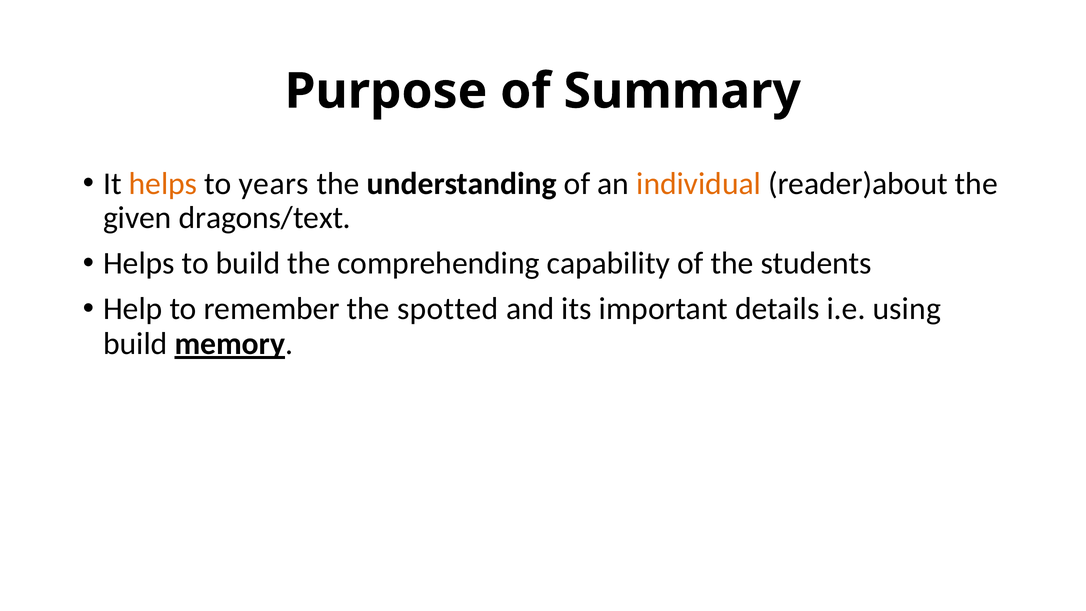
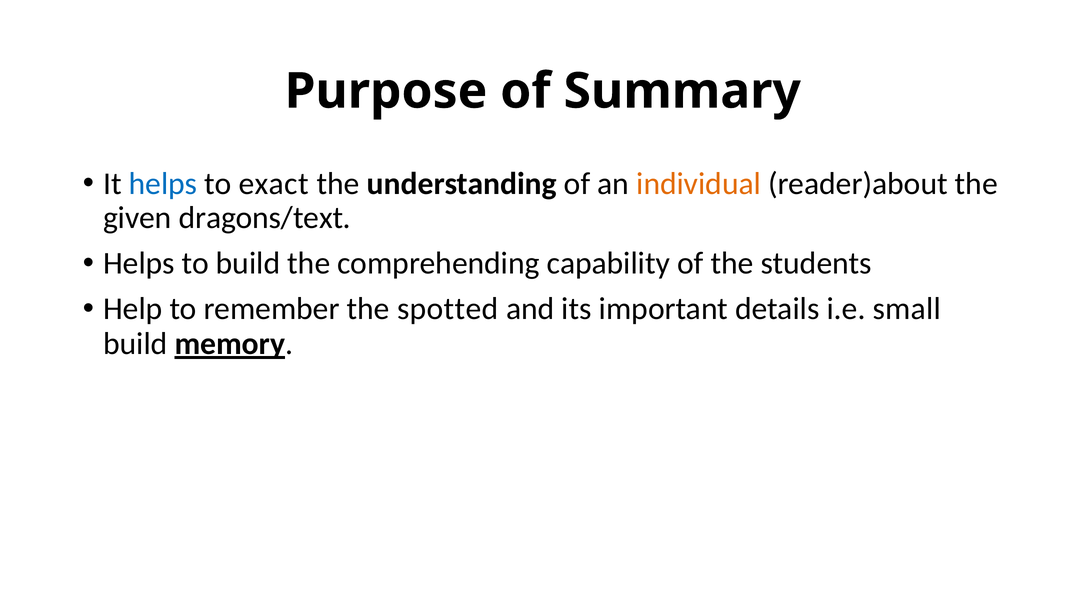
helps colour: orange -> blue (163, 184)
years: years -> exact (274, 184)
using: using -> small (907, 309)
